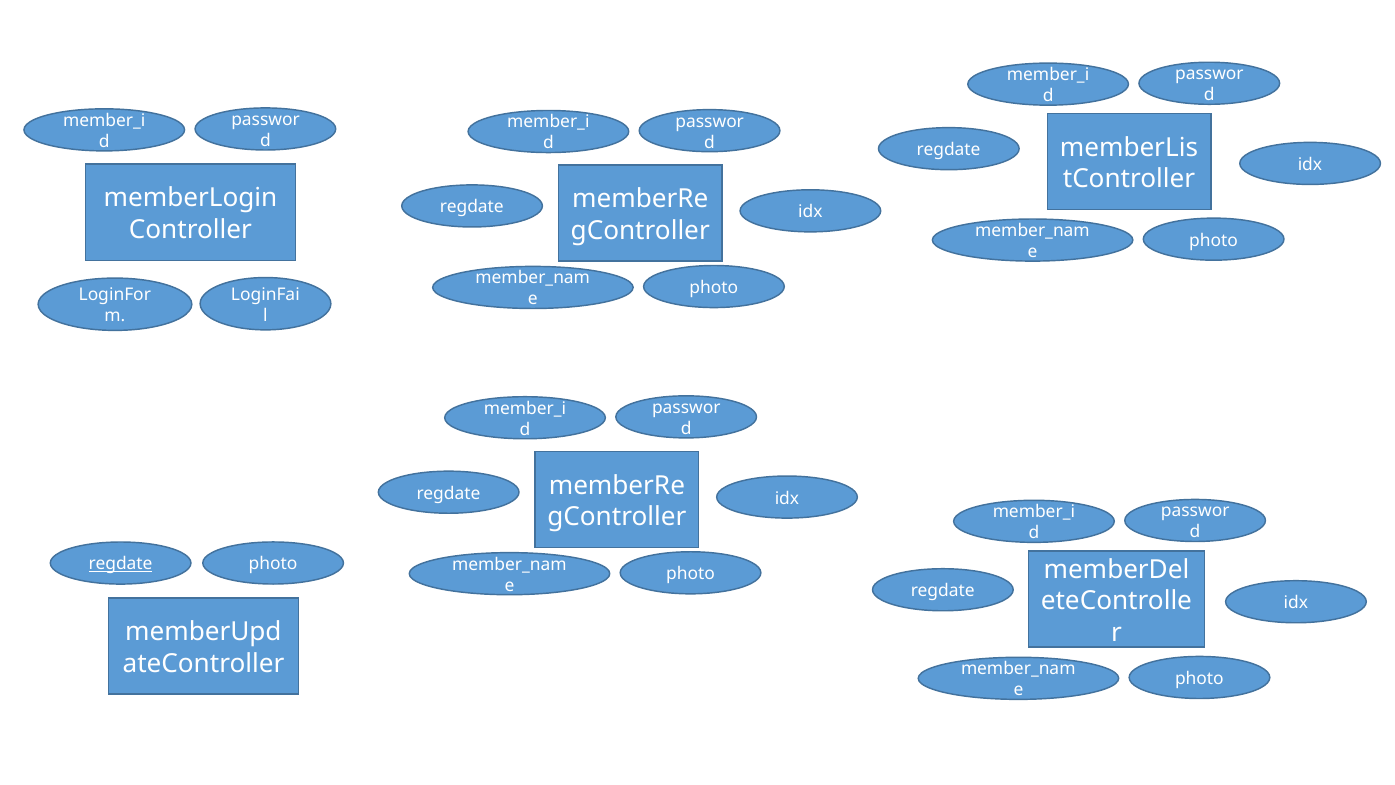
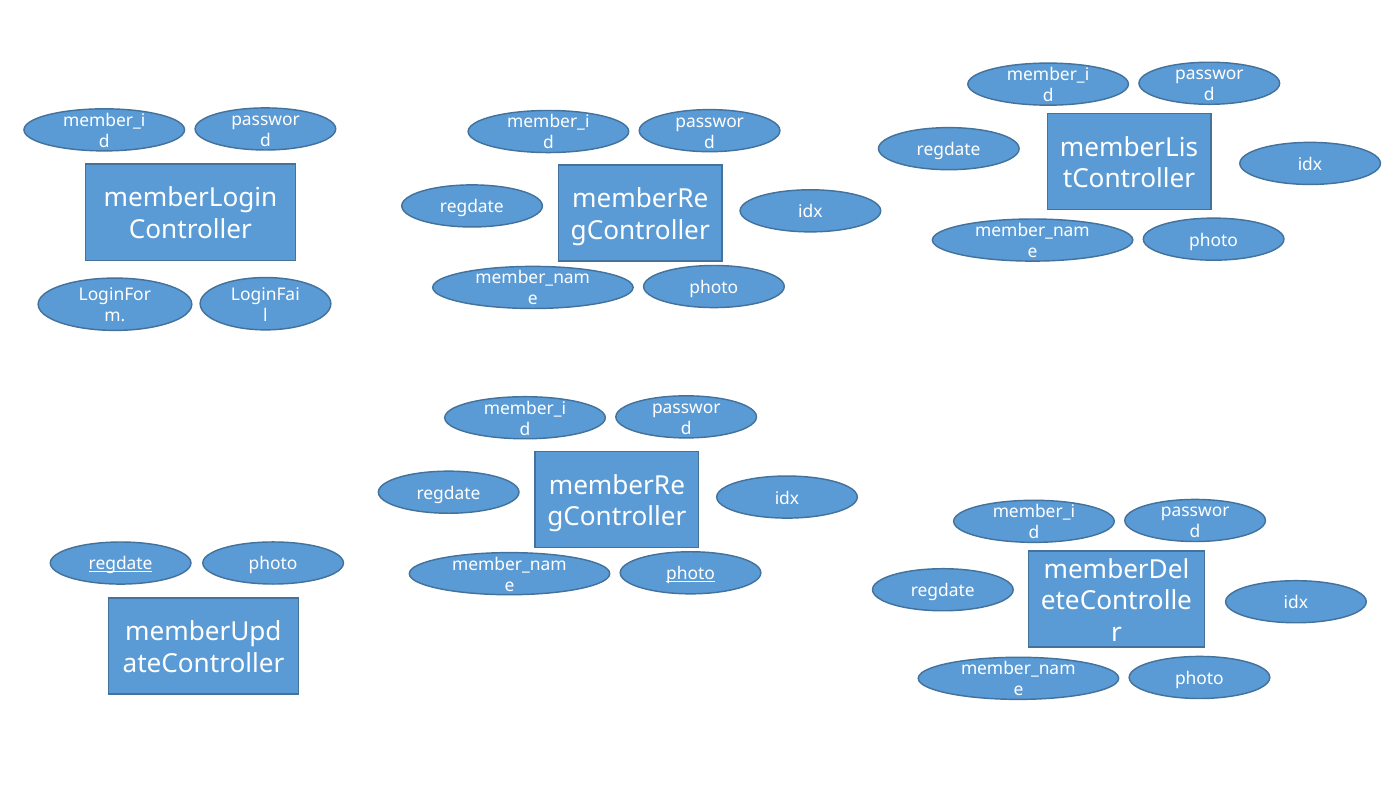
photo underline: none -> present (690, 574)
